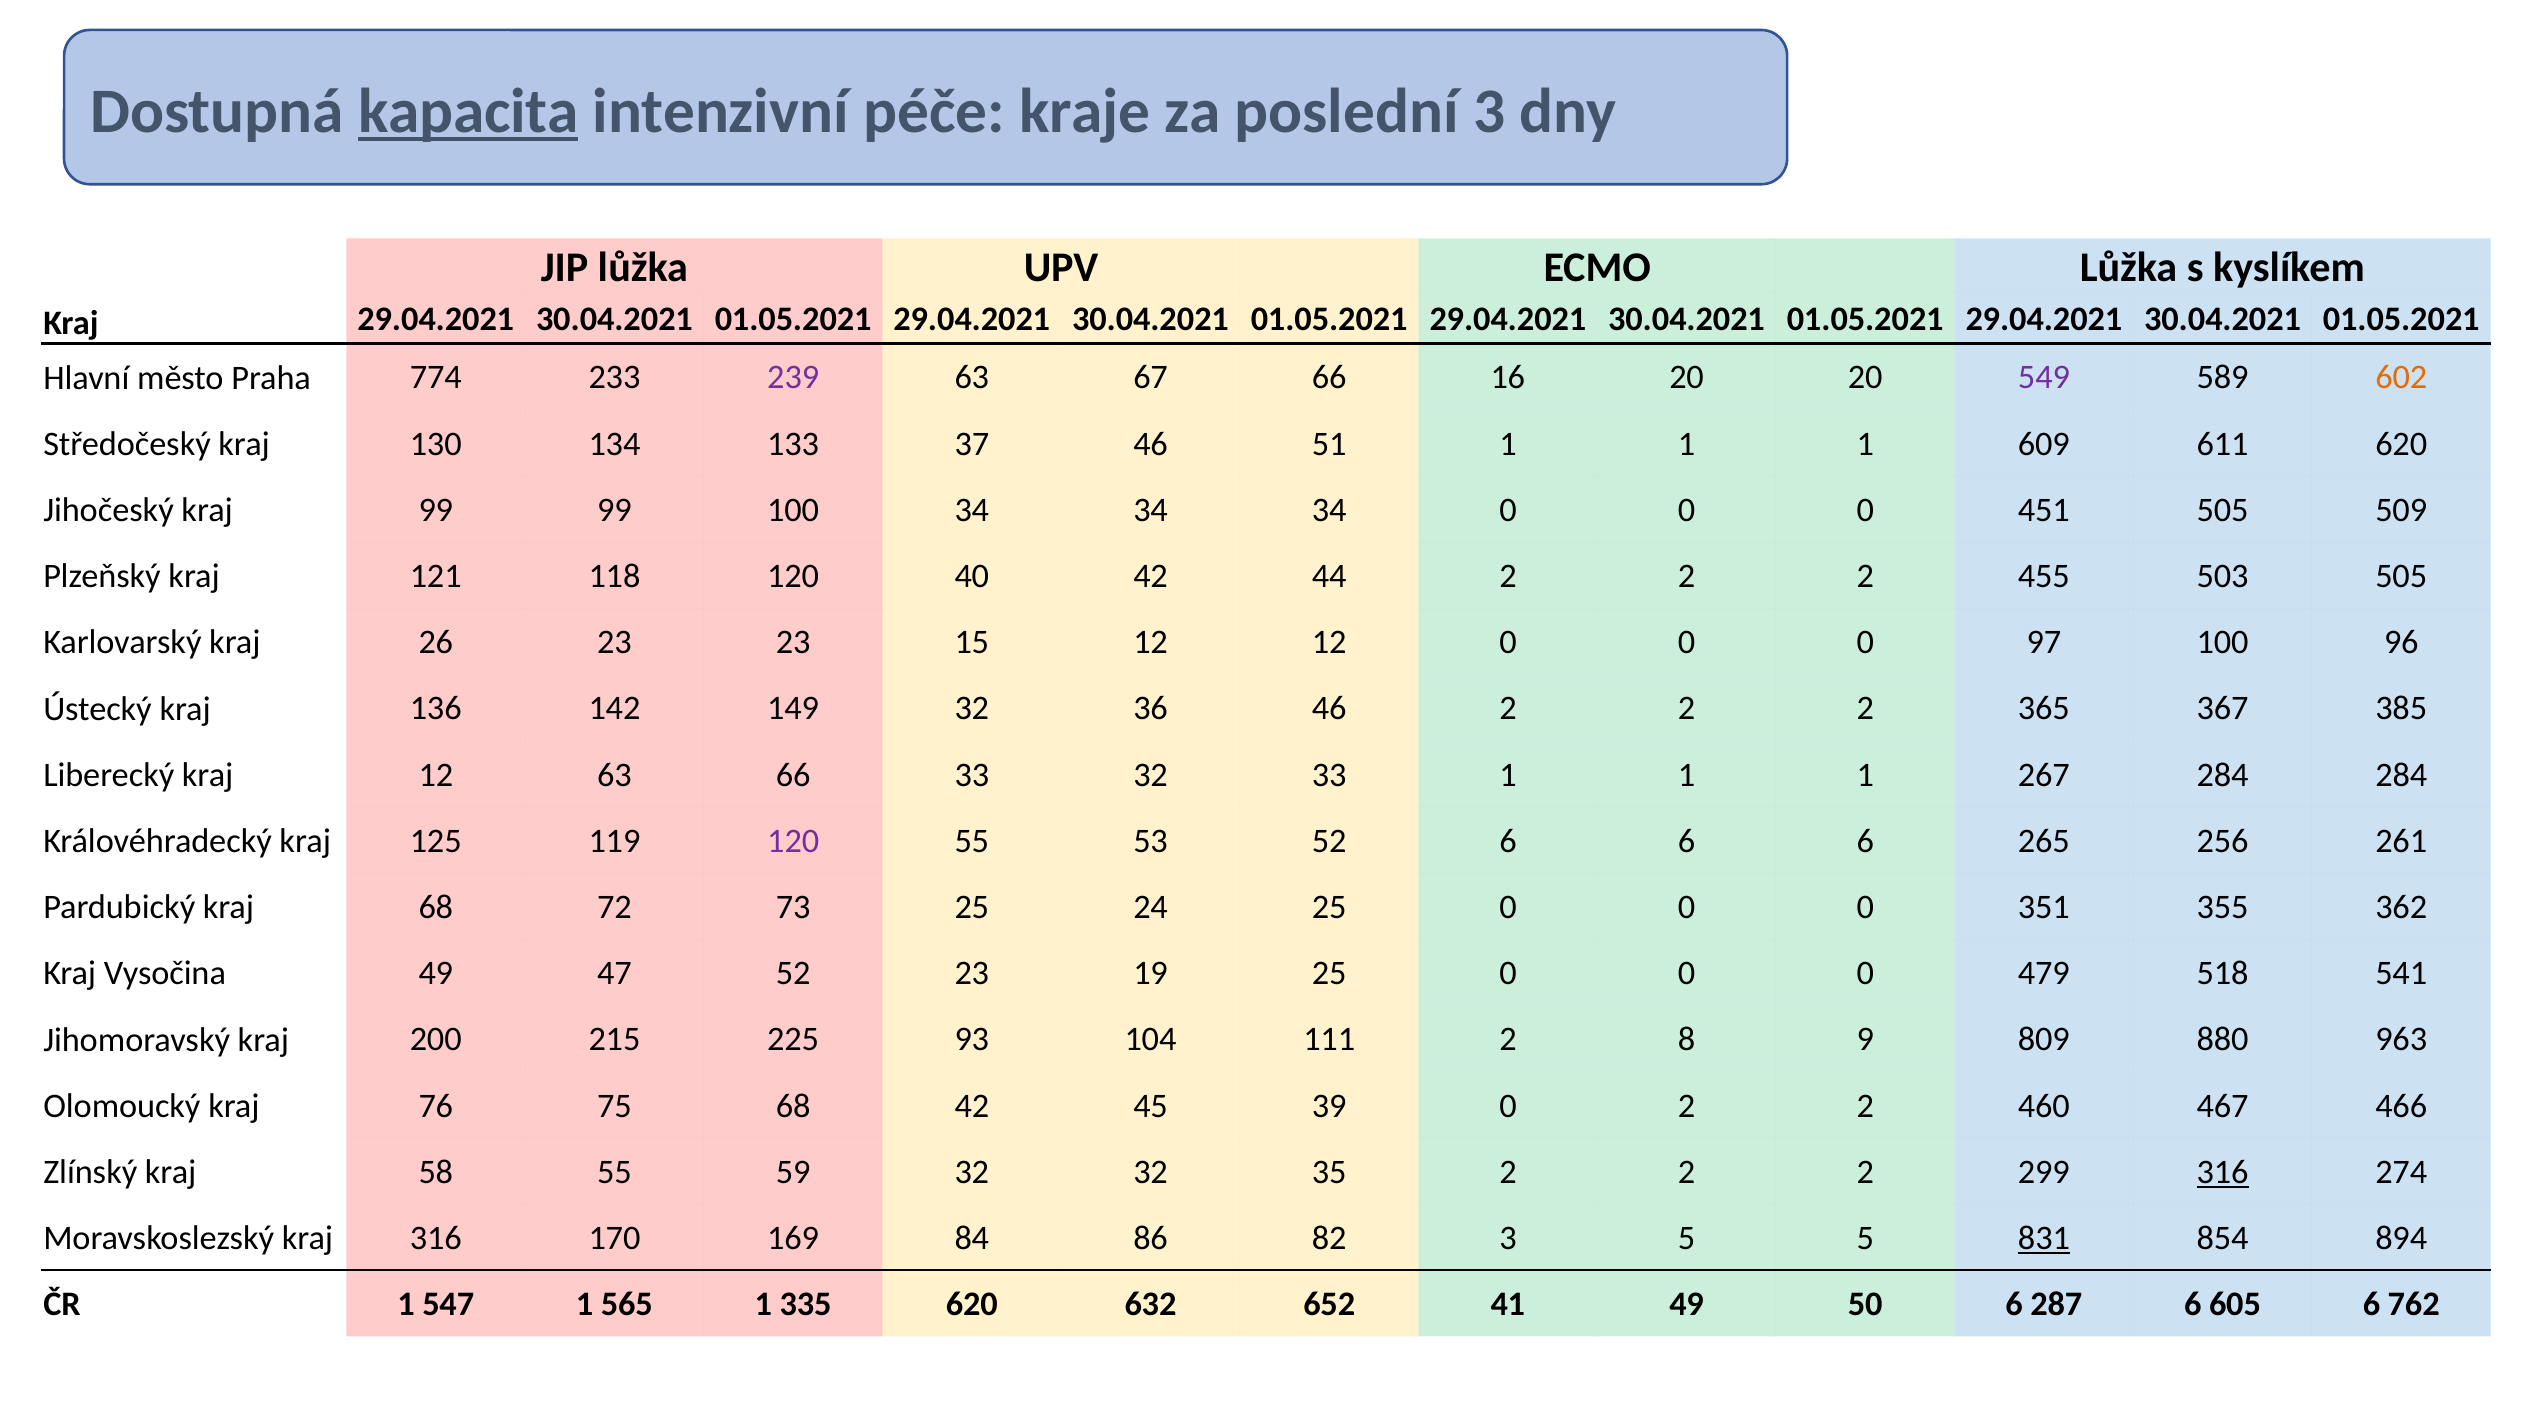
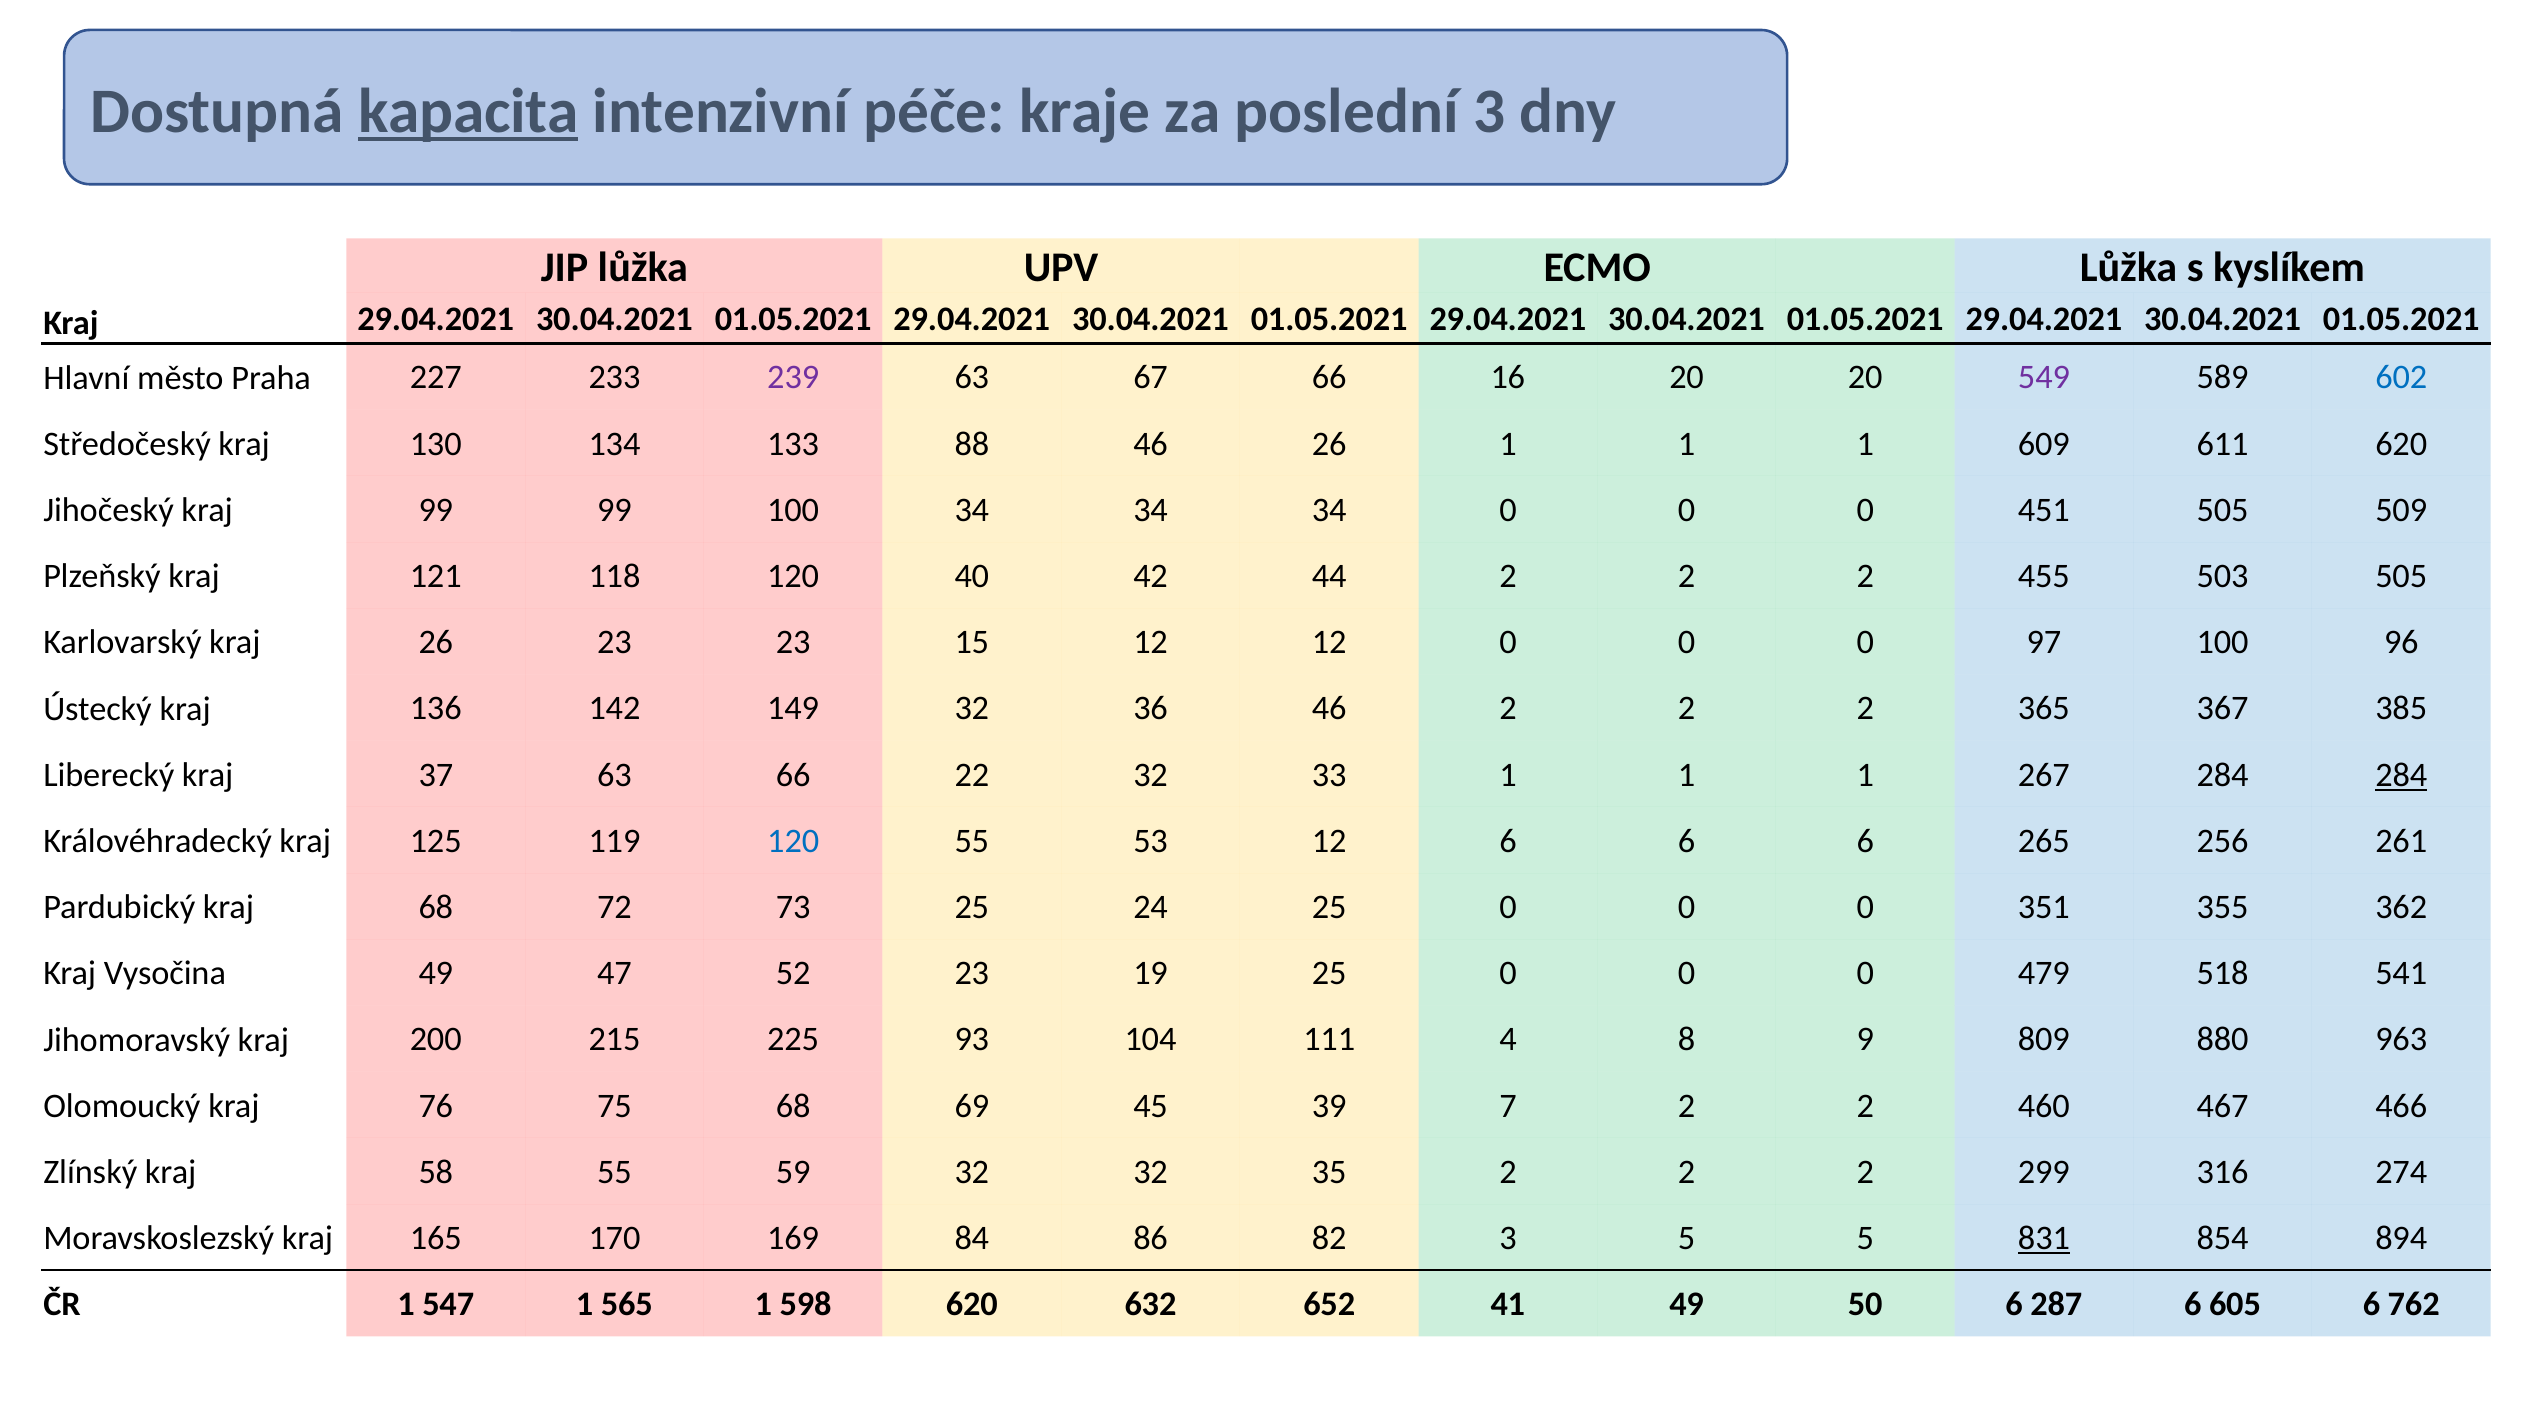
774: 774 -> 227 (436, 378)
602 colour: orange -> blue (2401, 378)
37: 37 -> 88 (972, 444)
46 51: 51 -> 26 (1329, 444)
kraj 12: 12 -> 37 (436, 775)
66 33: 33 -> 22 (972, 775)
284 underline: none -> present (2401, 775)
120 colour: purple -> blue (793, 841)
53 52: 52 -> 12 (1329, 841)
111 2: 2 -> 4 (1508, 1040)
68 42: 42 -> 69 (972, 1106)
39 0: 0 -> 7 (1508, 1106)
316 underline: present -> none (2223, 1172)
kraj 316: 316 -> 165 (436, 1238)
335: 335 -> 598 (806, 1304)
